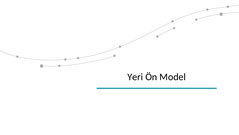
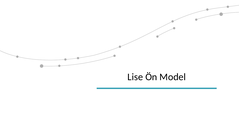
Yeri: Yeri -> Lise (135, 77)
